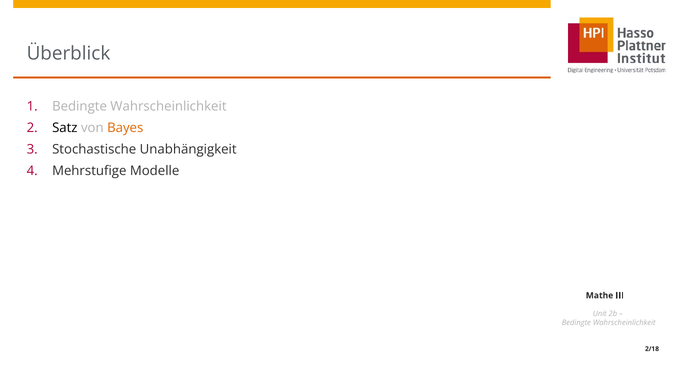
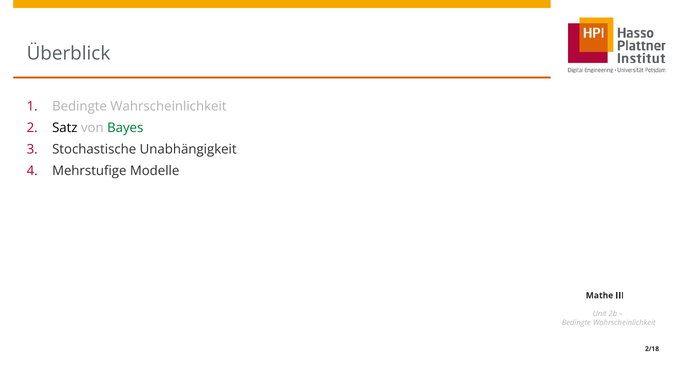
Bayes colour: orange -> green (125, 128)
